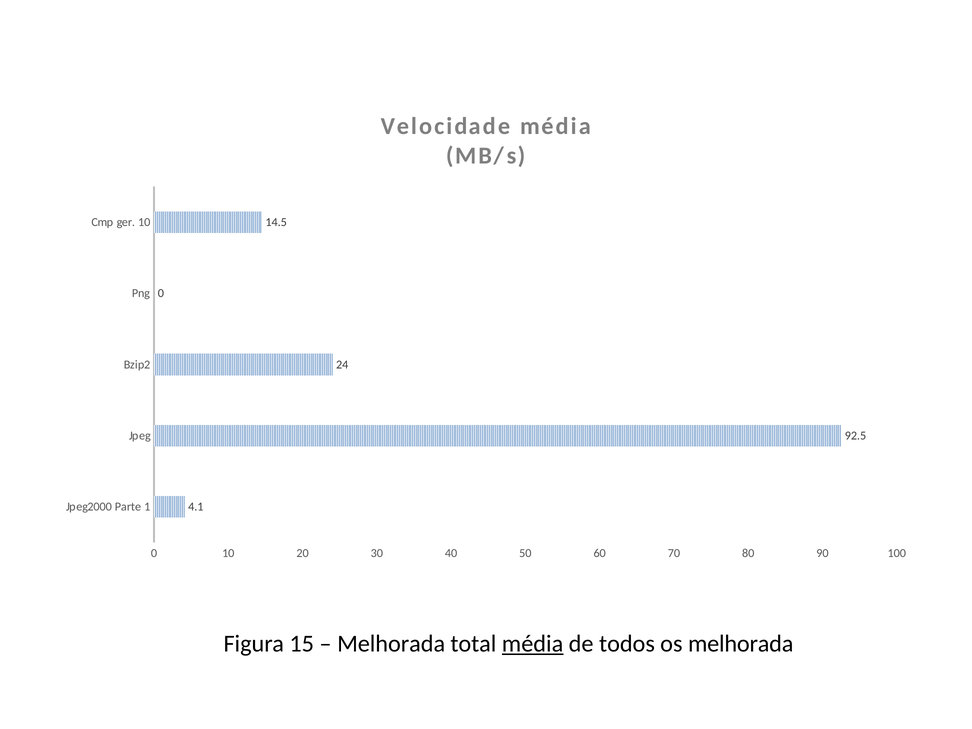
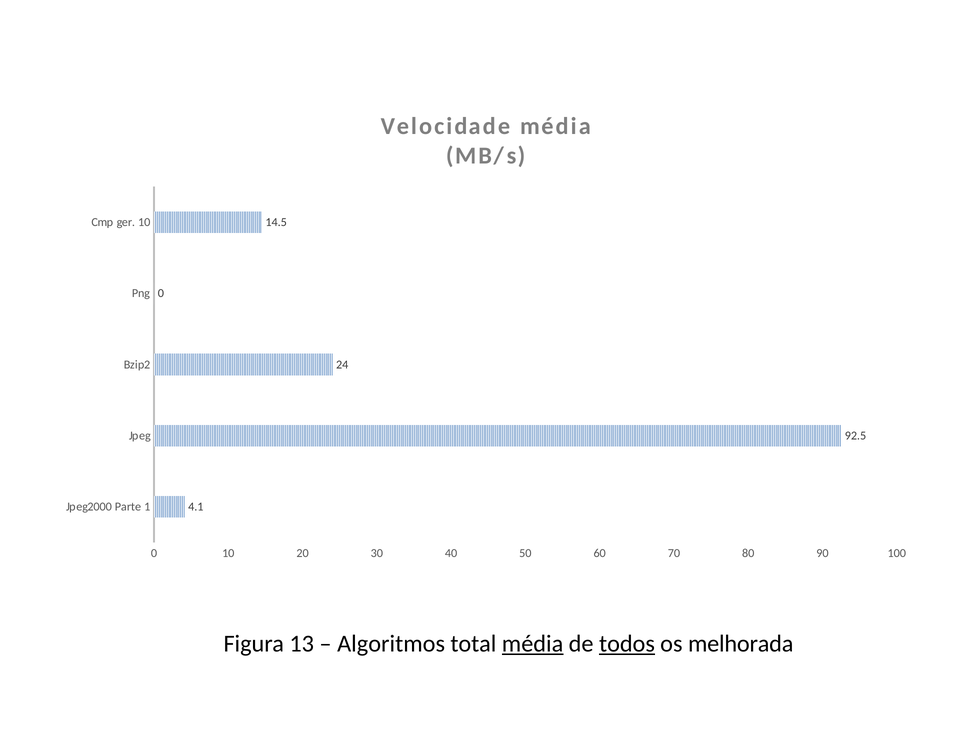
15: 15 -> 13 (302, 644)
Melhorada: Melhorada -> Algoritmos (391, 644)
todos underline: none -> present (627, 644)
